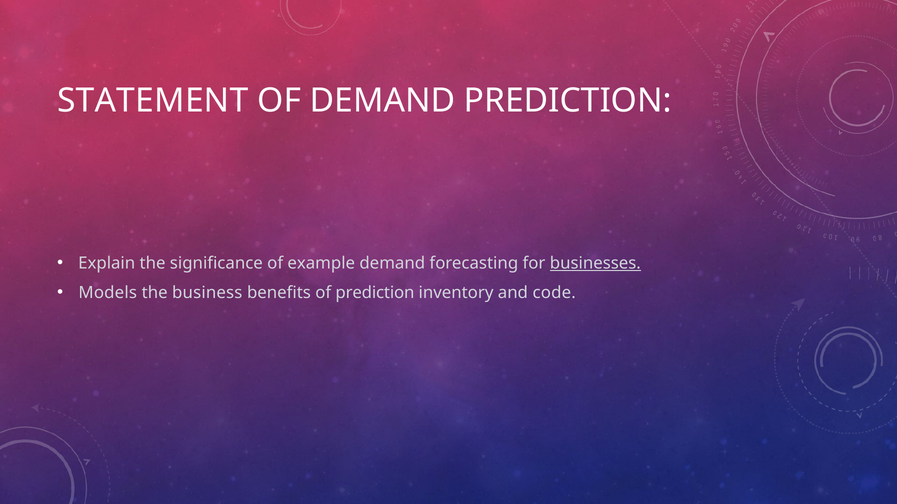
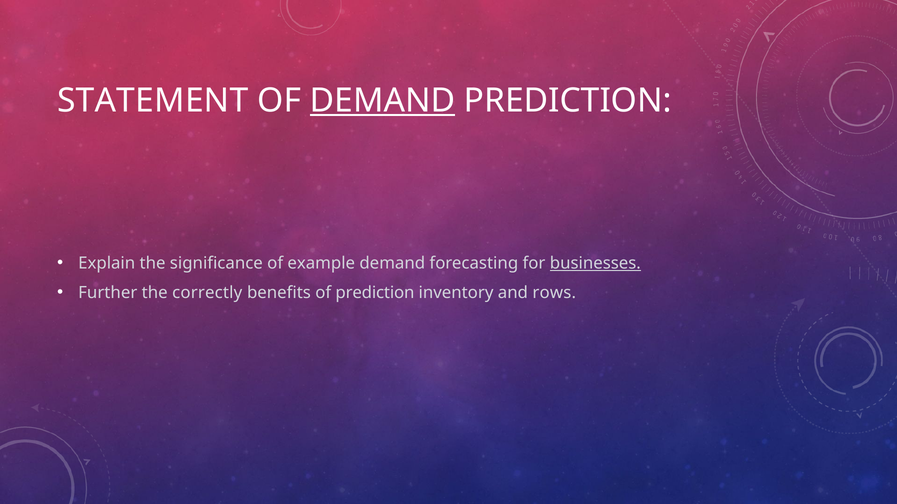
DEMAND underline: none -> present (382, 101)
Models: Models -> Further (108, 293)
business: business -> correctly (207, 293)
code: code -> rows (554, 293)
